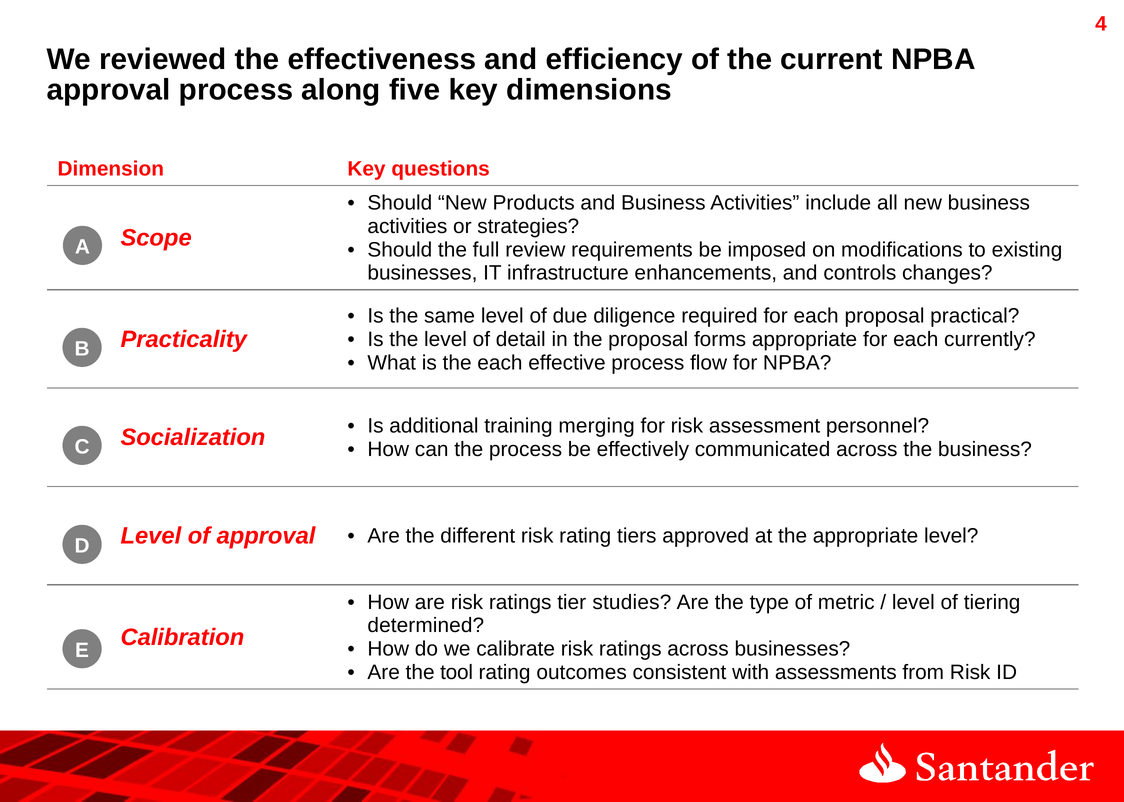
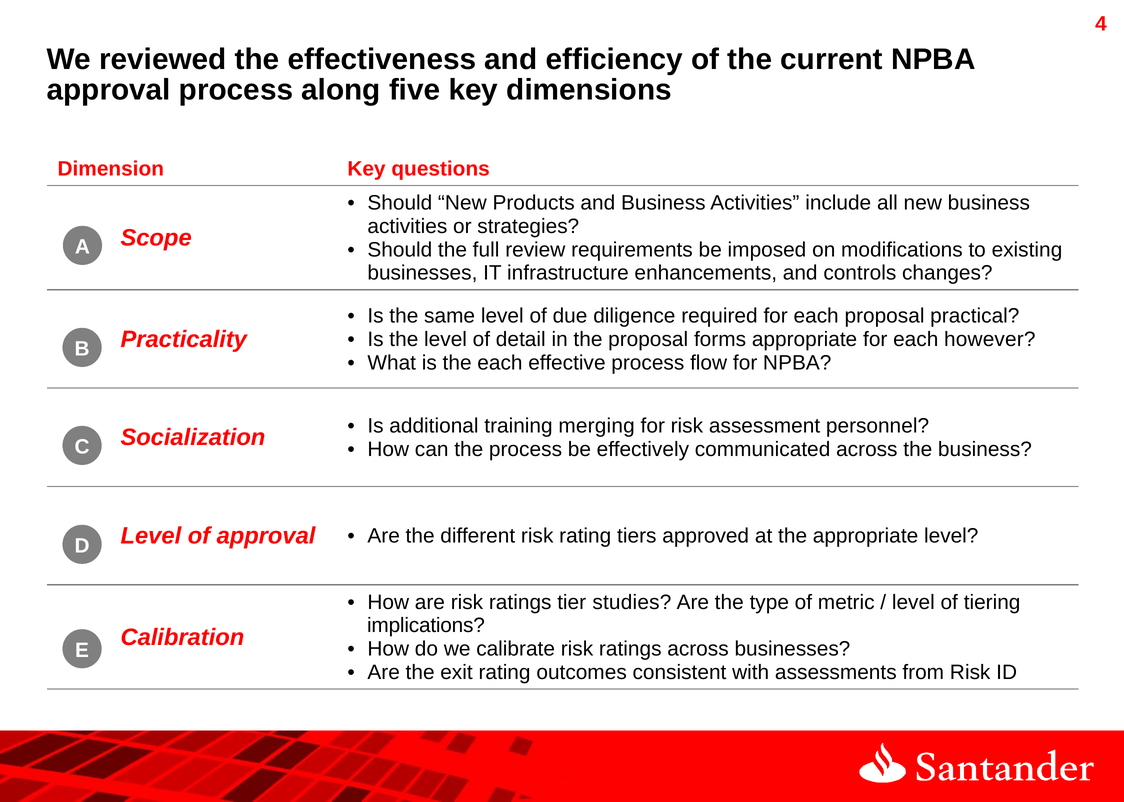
currently: currently -> however (990, 340)
determined: determined -> implications (426, 626)
tool: tool -> exit (456, 673)
